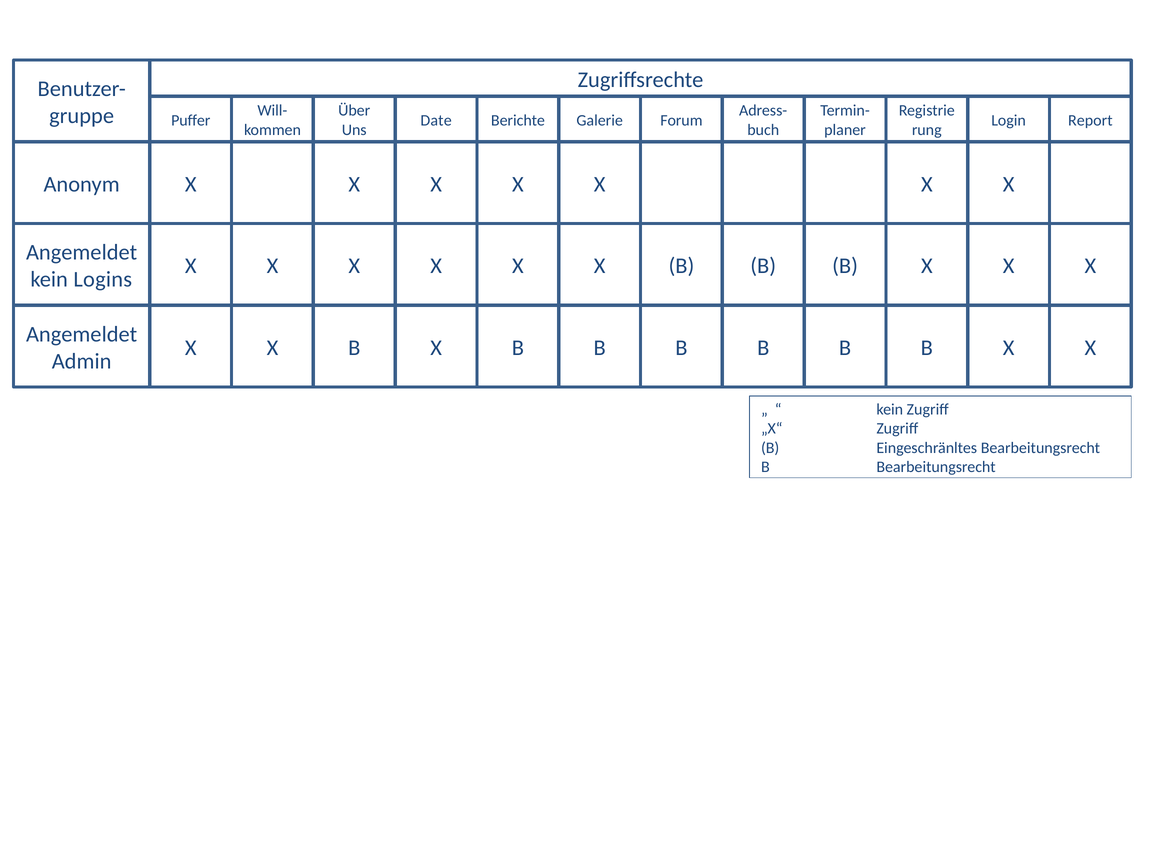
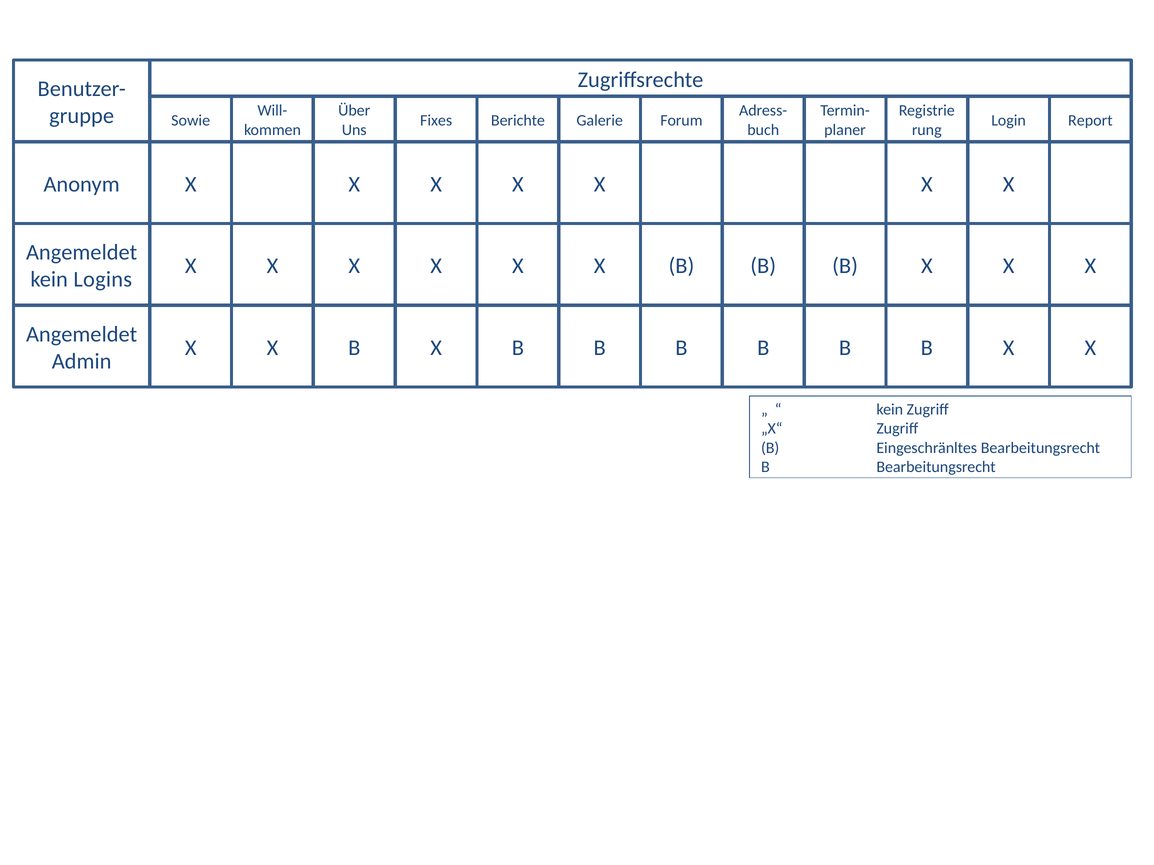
Puffer: Puffer -> Sowie (191, 120)
Date: Date -> Fixes (436, 120)
